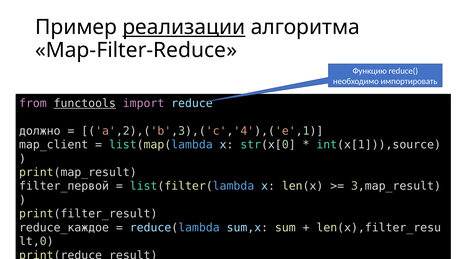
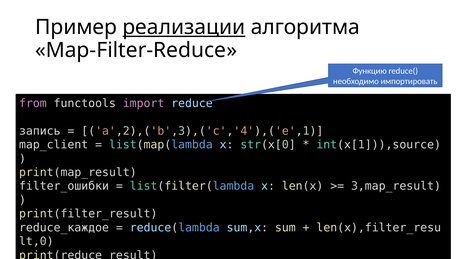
functools underline: present -> none (85, 103)
должно: должно -> запись (40, 131)
filter_первой: filter_первой -> filter_ошибки (64, 186)
